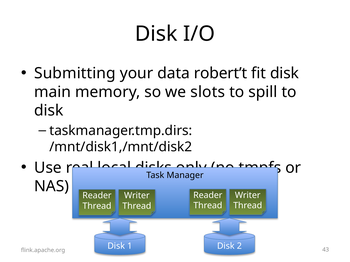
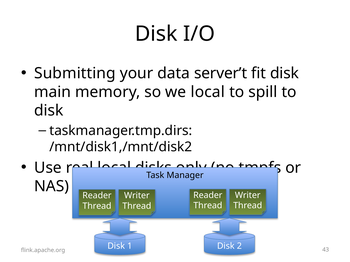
robert’t: robert’t -> server’t (221, 73)
we slots: slots -> local (208, 92)
